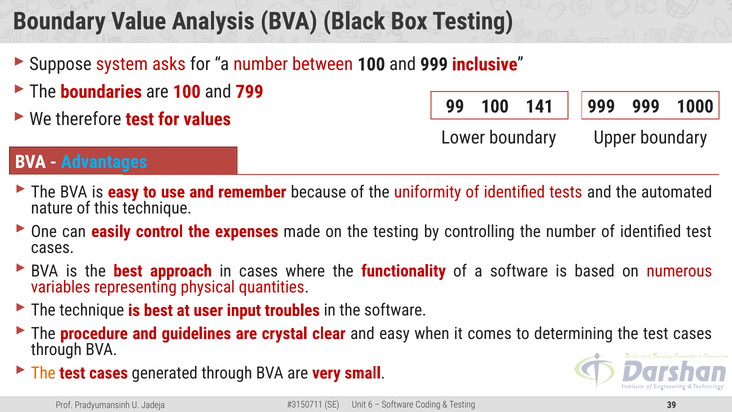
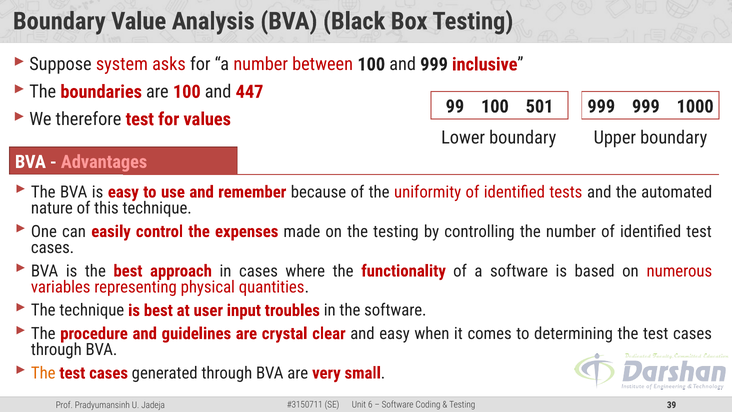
799: 799 -> 447 (250, 92)
141: 141 -> 501 (540, 106)
Advantages colour: light blue -> pink (104, 162)
